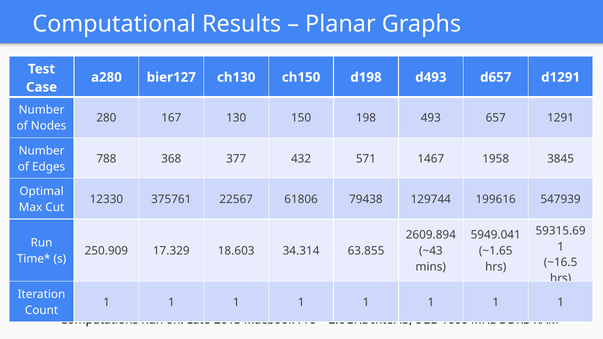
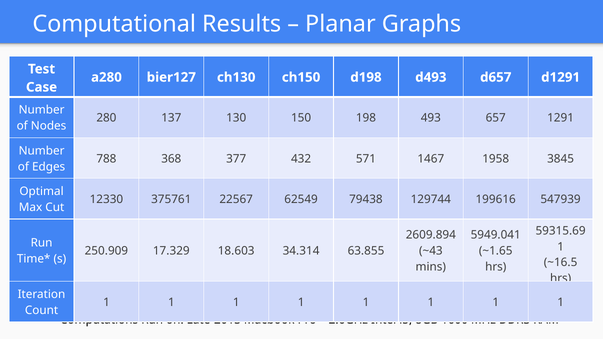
167: 167 -> 137 (171, 118)
61806: 61806 -> 62549 (301, 199)
